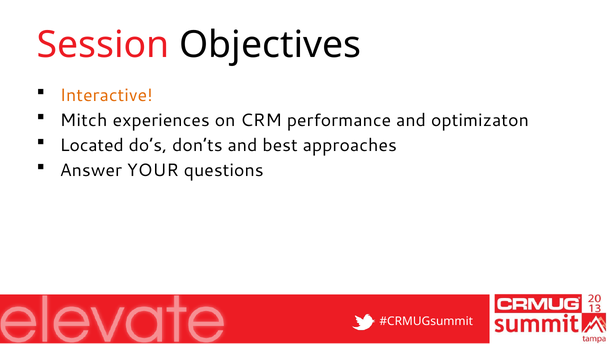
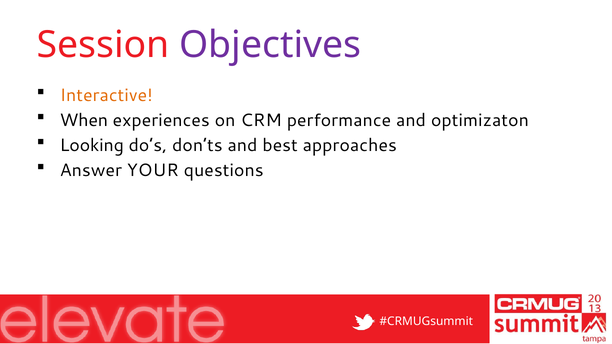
Objectives colour: black -> purple (270, 45)
Mitch: Mitch -> When (84, 120)
Located: Located -> Looking (92, 145)
